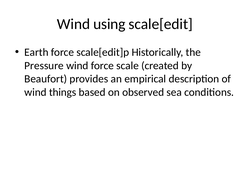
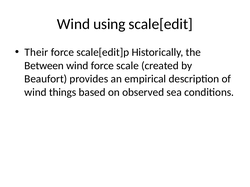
Earth: Earth -> Their (36, 52)
Pressure: Pressure -> Between (44, 66)
